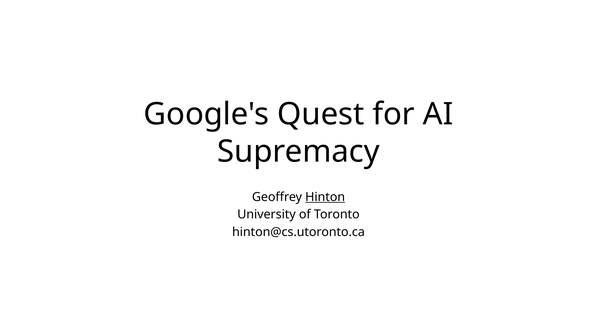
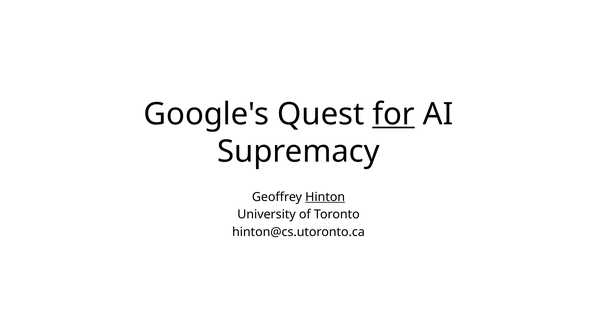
for underline: none -> present (394, 114)
